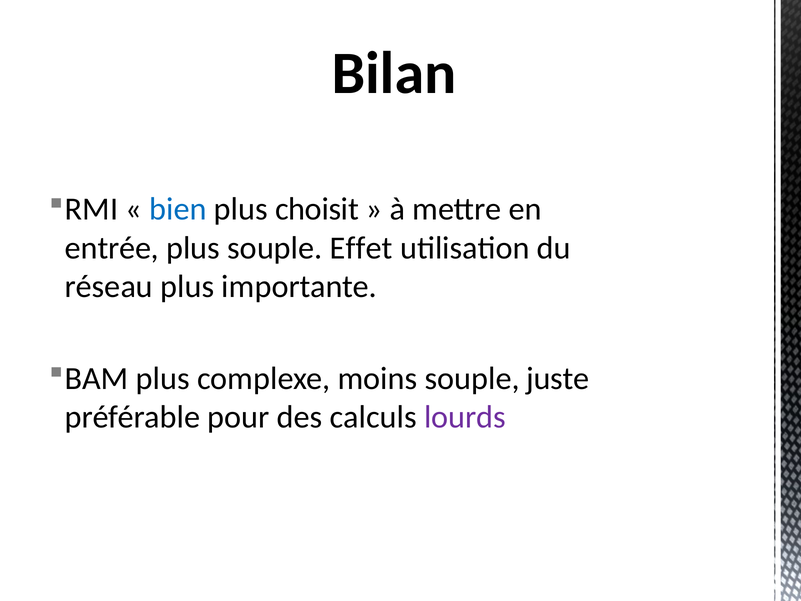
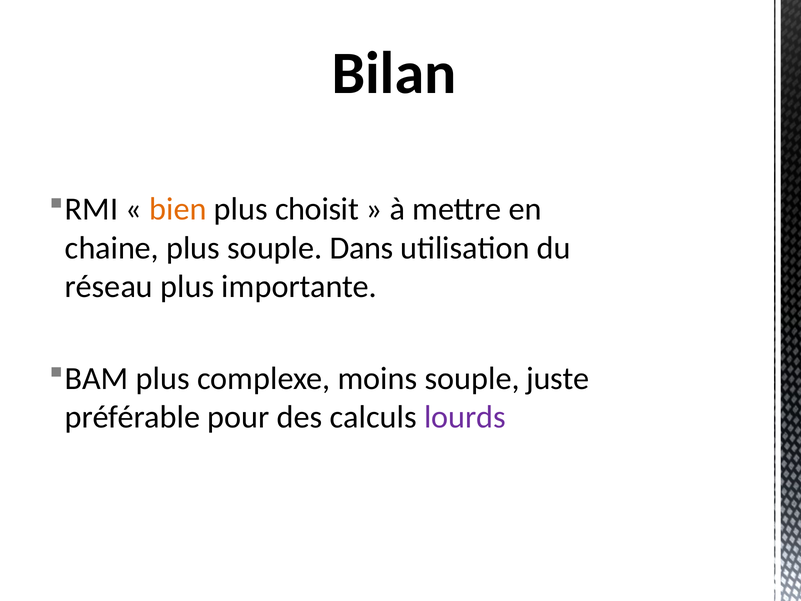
bien colour: blue -> orange (178, 209)
entrée: entrée -> chaine (112, 248)
Effet: Effet -> Dans (361, 248)
